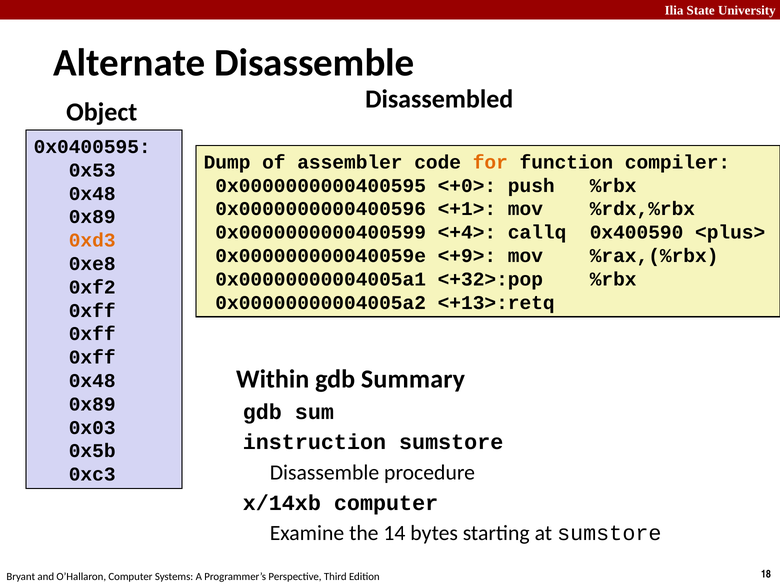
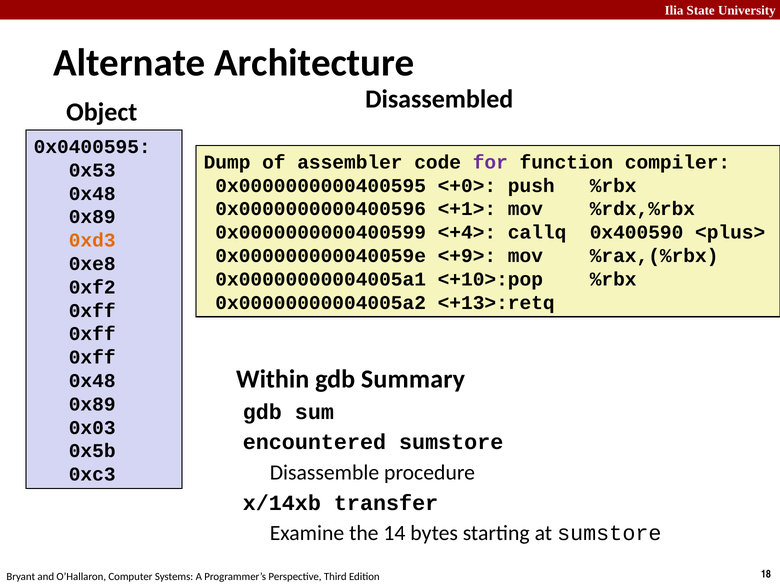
Disassemble: Disassemble -> Architecture (314, 63)
for colour: orange -> purple (490, 162)
<+32>:pop: <+32>:pop -> <+10>:pop (490, 279)
instruction: instruction -> encountered (314, 442)
x/14xb computer: computer -> transfer (386, 503)
